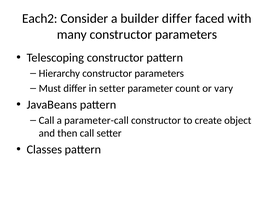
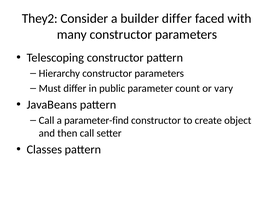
Each2: Each2 -> They2 (40, 19)
in setter: setter -> public (112, 88)
parameter-call: parameter-call -> parameter-find (97, 120)
